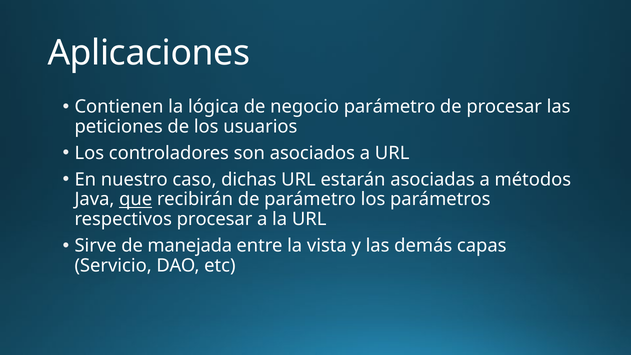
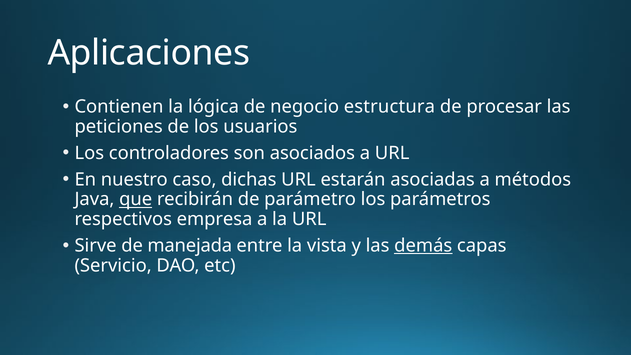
negocio parámetro: parámetro -> estructura (389, 107)
respectivos procesar: procesar -> empresa (215, 219)
demás underline: none -> present (423, 246)
